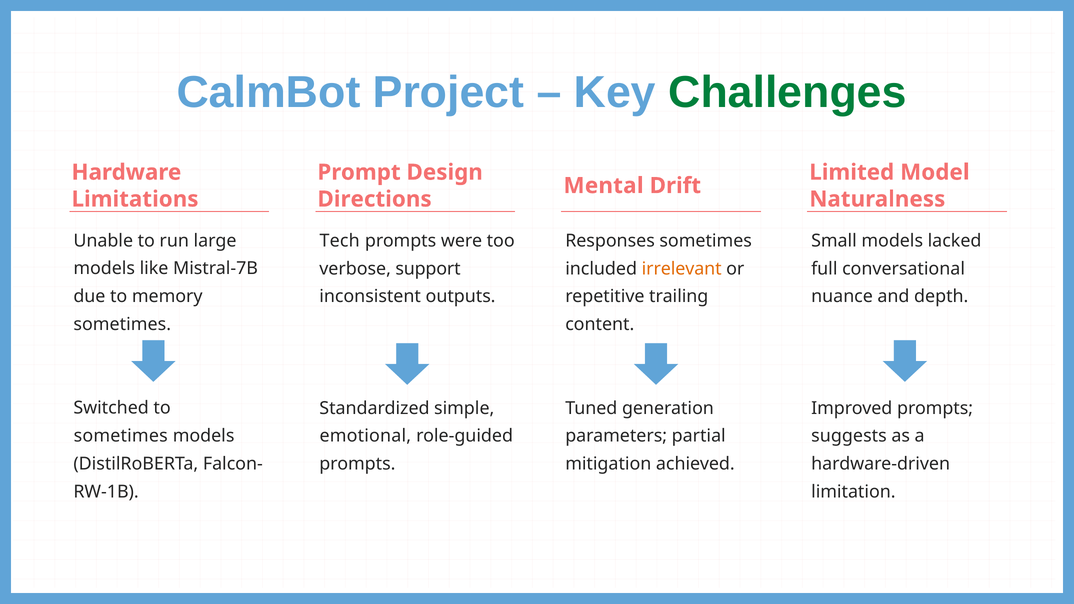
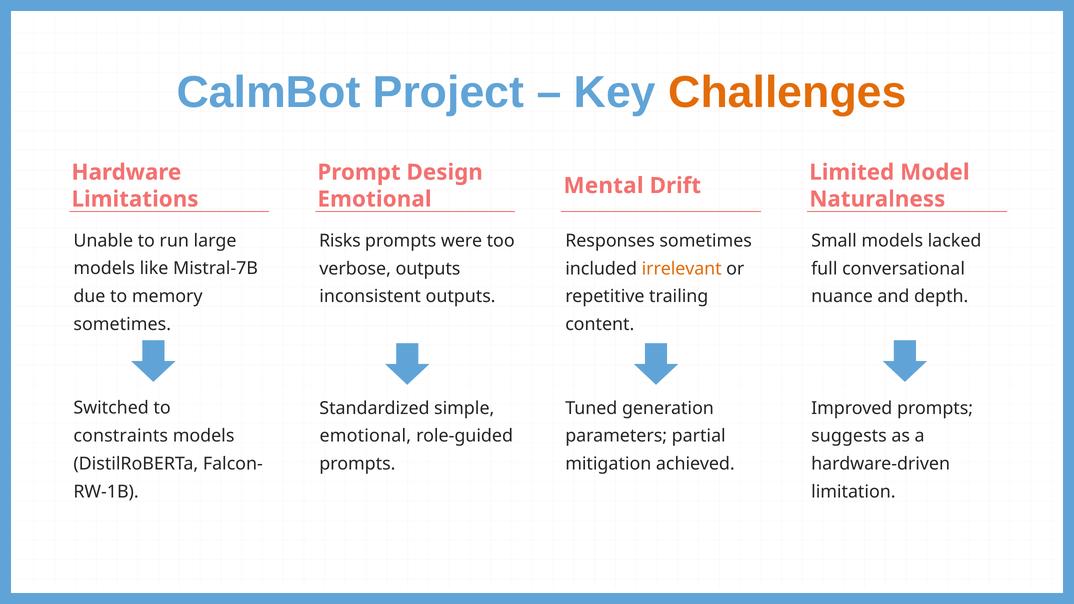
Challenges colour: green -> orange (787, 93)
Directions: Directions -> Emotional (375, 199)
Tech: Tech -> Risks (340, 241)
verbose support: support -> outputs (428, 269)
sometimes: sometimes -> constraints (121, 436)
